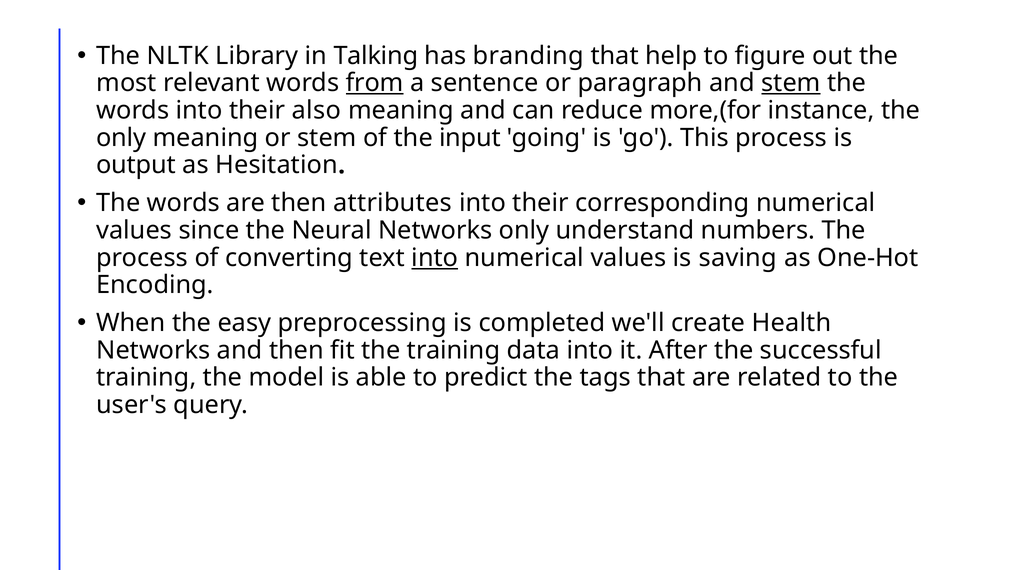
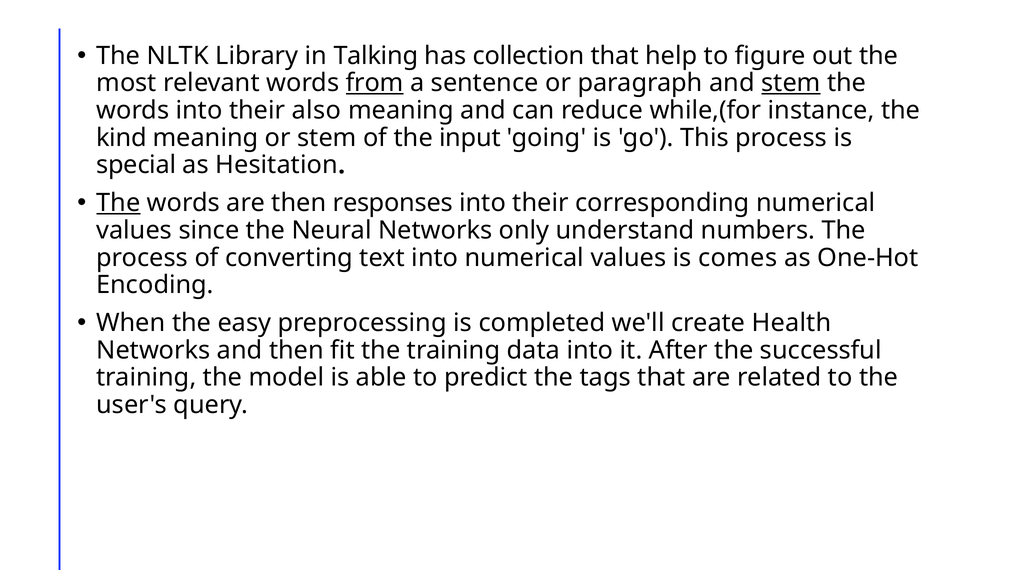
branding: branding -> collection (529, 56)
more,(for: more,(for -> while,(for (705, 110)
only: only -> kind (121, 138)
output: output -> special (136, 165)
The underline: none -> present (118, 203)
attributes: attributes -> responses (393, 203)
into underline: present -> none (435, 258)
saving: saving -> comes (738, 258)
